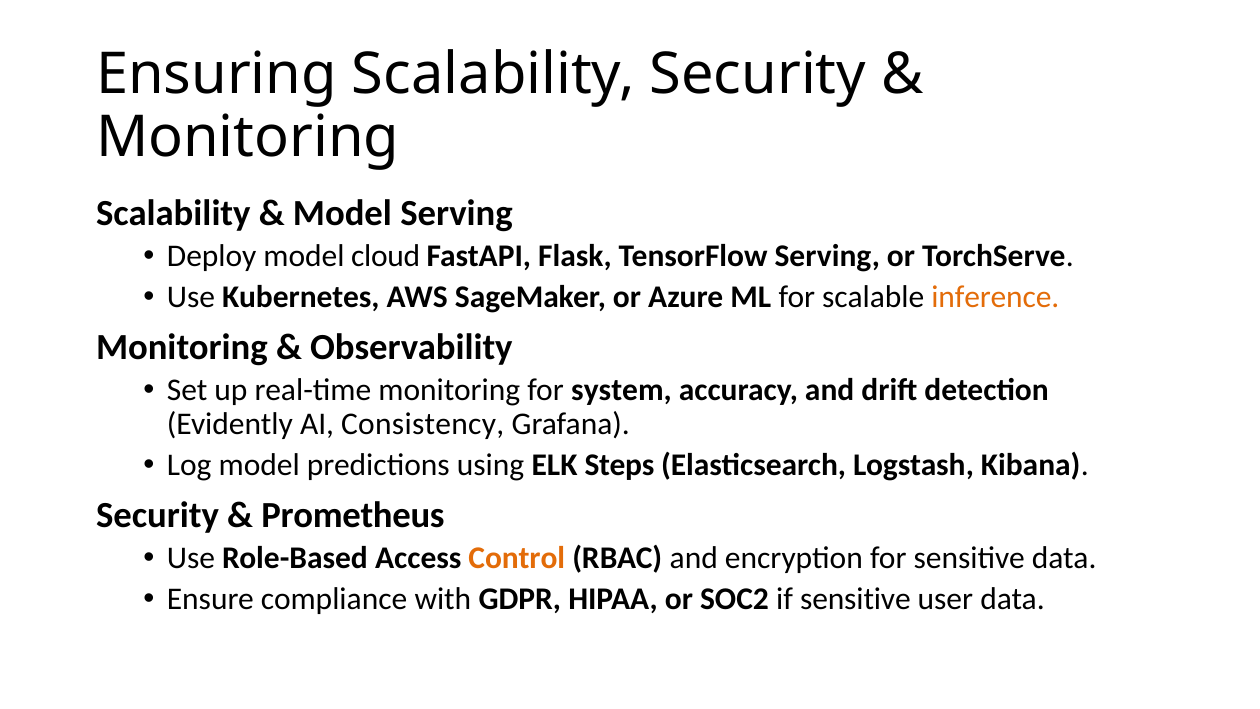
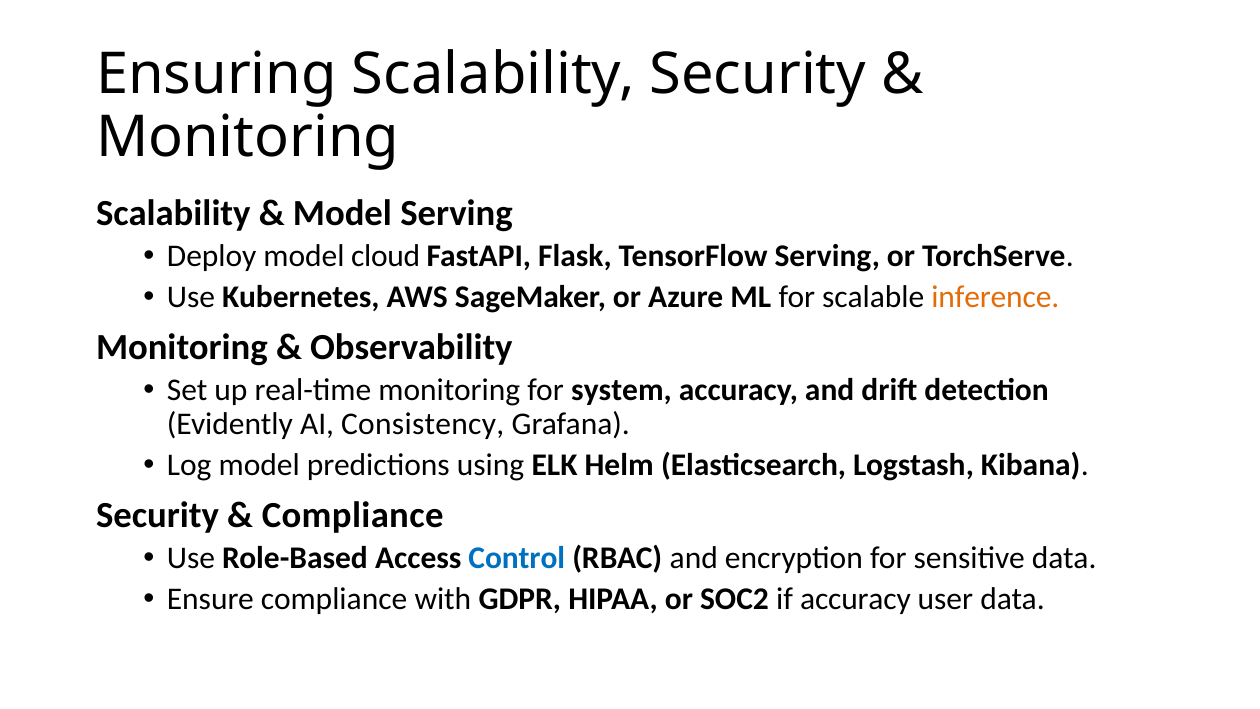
Steps: Steps -> Helm (619, 465)
Prometheus: Prometheus -> Compliance (353, 515)
Control colour: orange -> blue (517, 558)
if sensitive: sensitive -> accuracy (855, 599)
